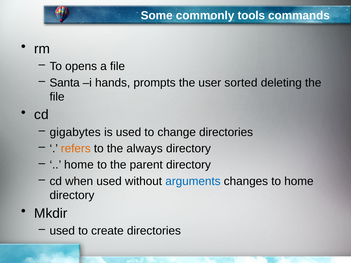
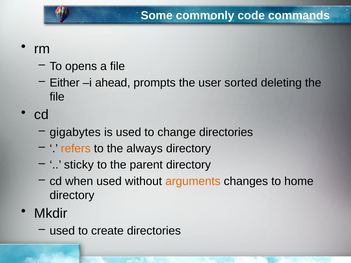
tools: tools -> code (251, 15)
Santa: Santa -> Either (65, 83)
hands: hands -> ahead (113, 83)
home: home -> sticky (79, 165)
arguments colour: blue -> orange (193, 181)
